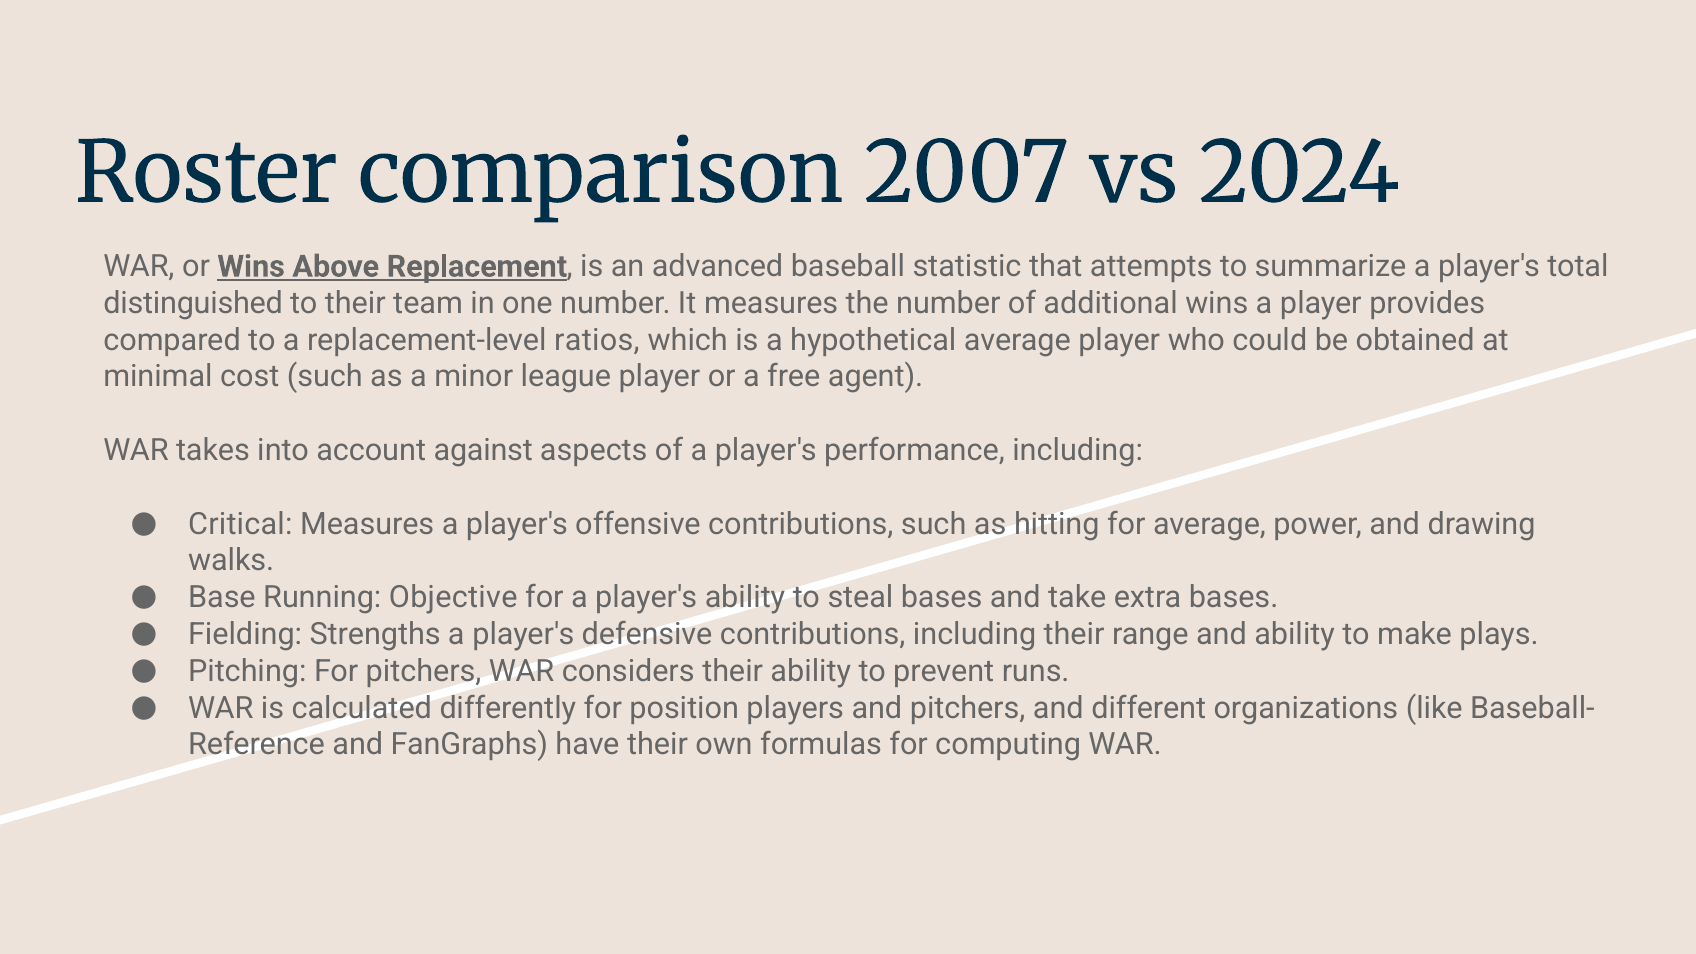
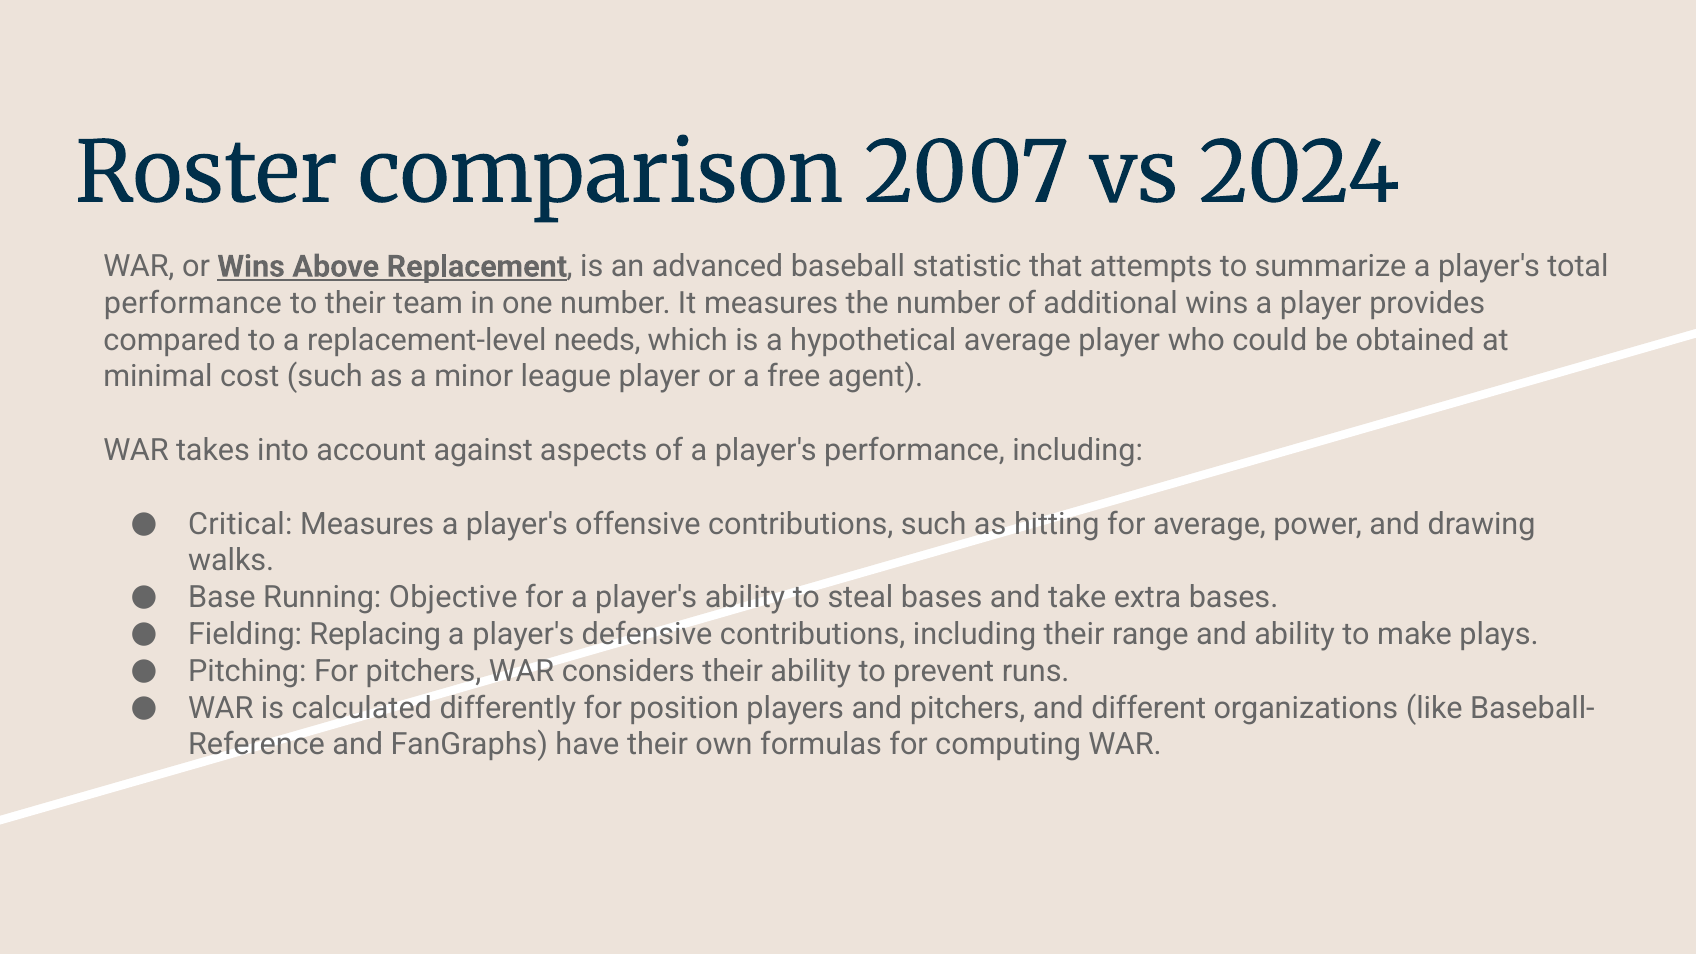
distinguished: distinguished -> performance (193, 303)
ratios: ratios -> needs (597, 340)
Strengths: Strengths -> Replacing (375, 634)
